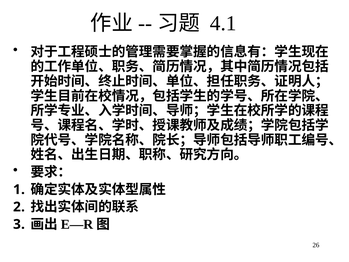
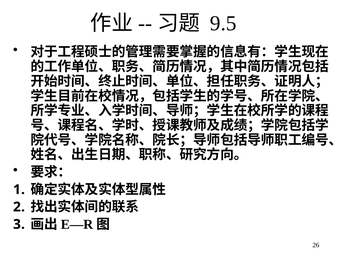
4.1: 4.1 -> 9.5 (223, 23)
